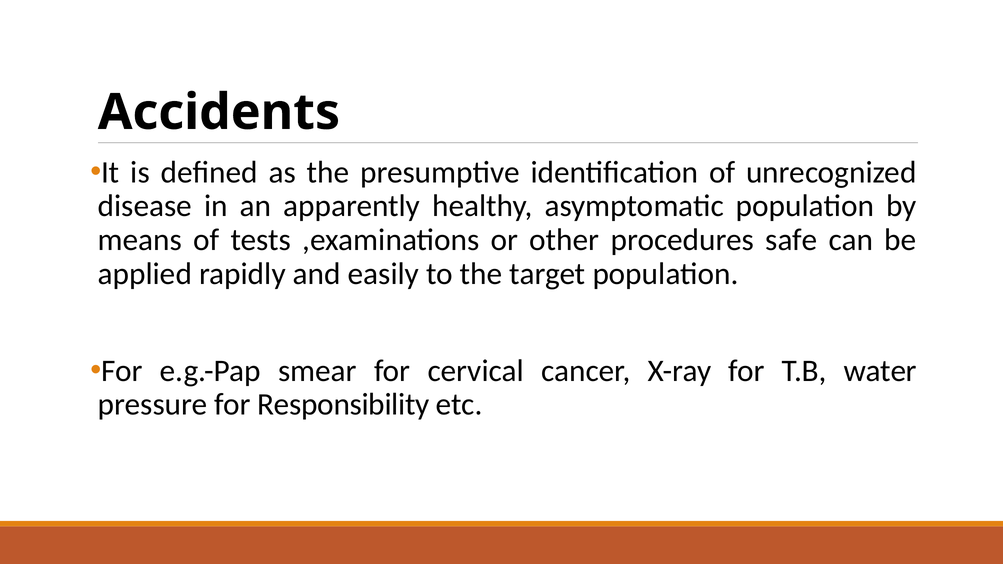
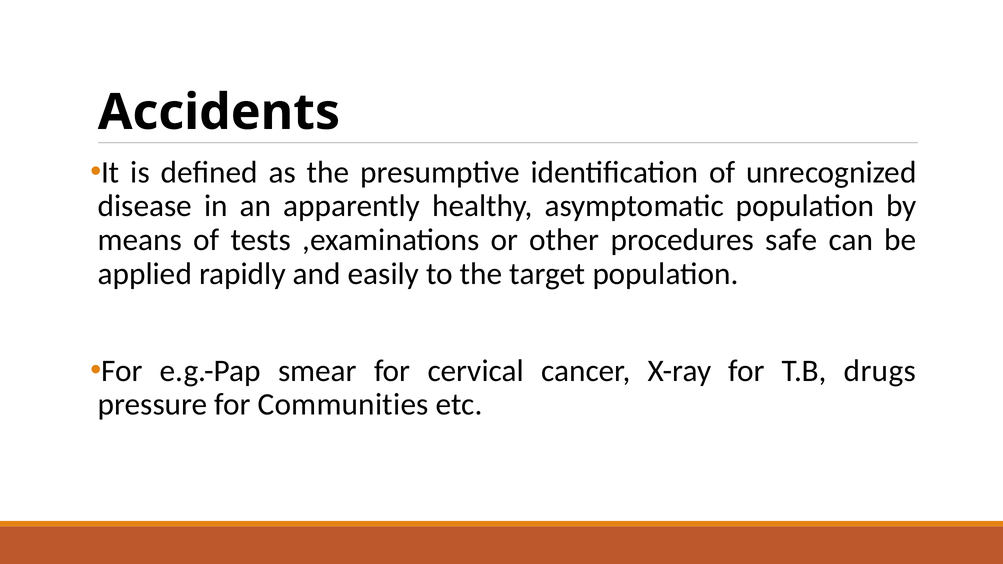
water: water -> drugs (880, 371)
Responsibility: Responsibility -> Communities (343, 405)
